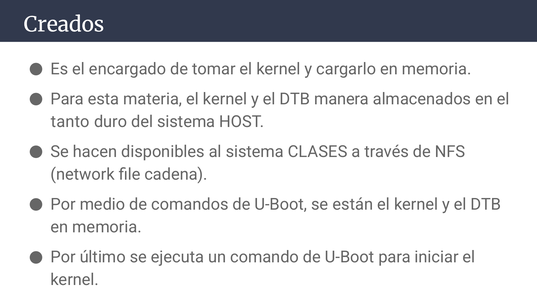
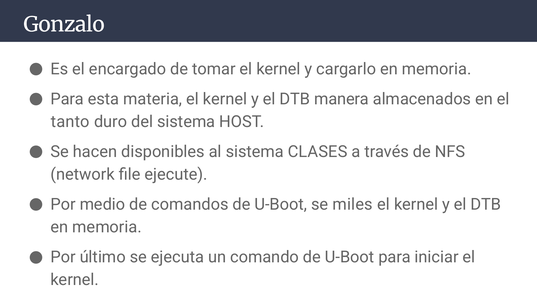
Creados: Creados -> Gonzalo (64, 25)
cadena: cadena -> ejecute (176, 175)
están: están -> miles (353, 205)
